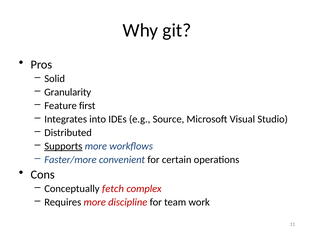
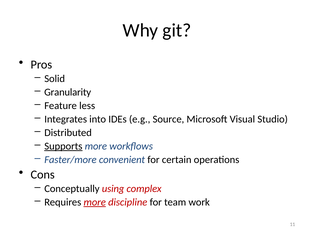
first: first -> less (87, 106)
fetch: fetch -> using (113, 189)
more underline: none -> present (95, 203)
